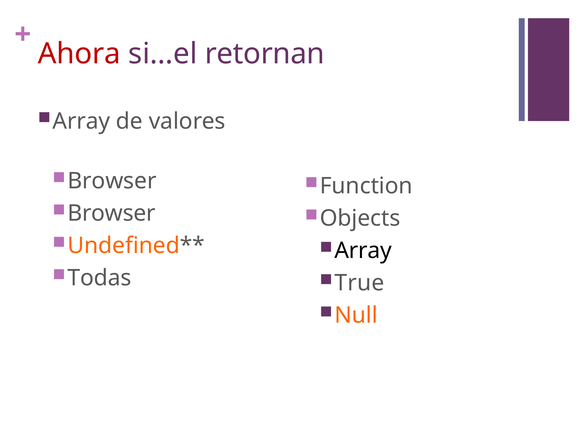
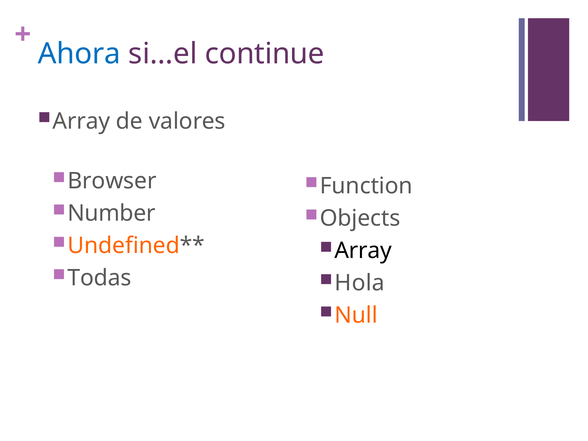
Ahora colour: red -> blue (79, 54)
retornan: retornan -> continue (265, 54)
Browser: Browser -> Number (112, 213)
True: True -> Hola (360, 283)
